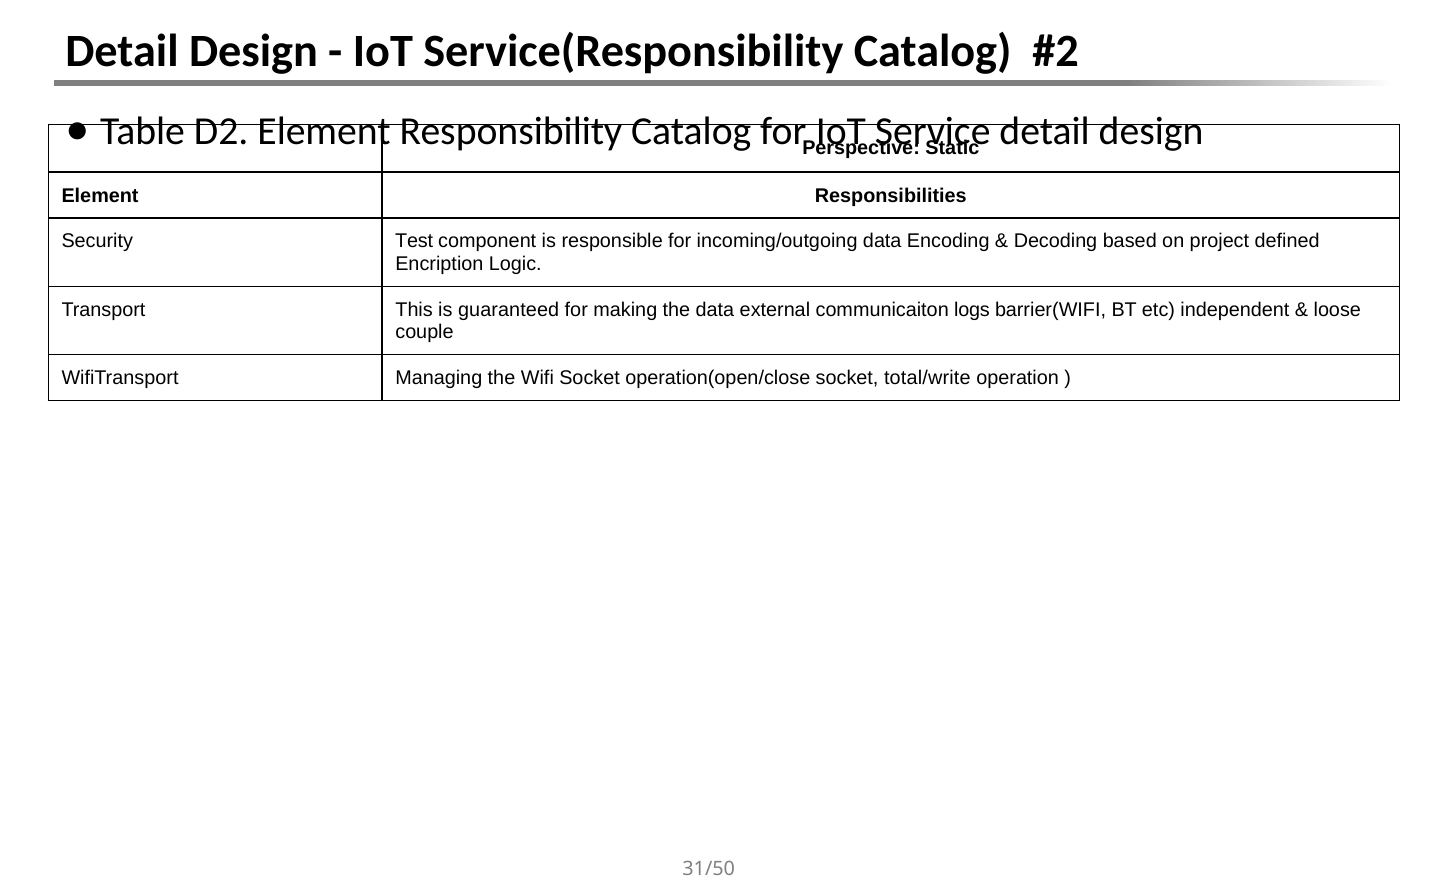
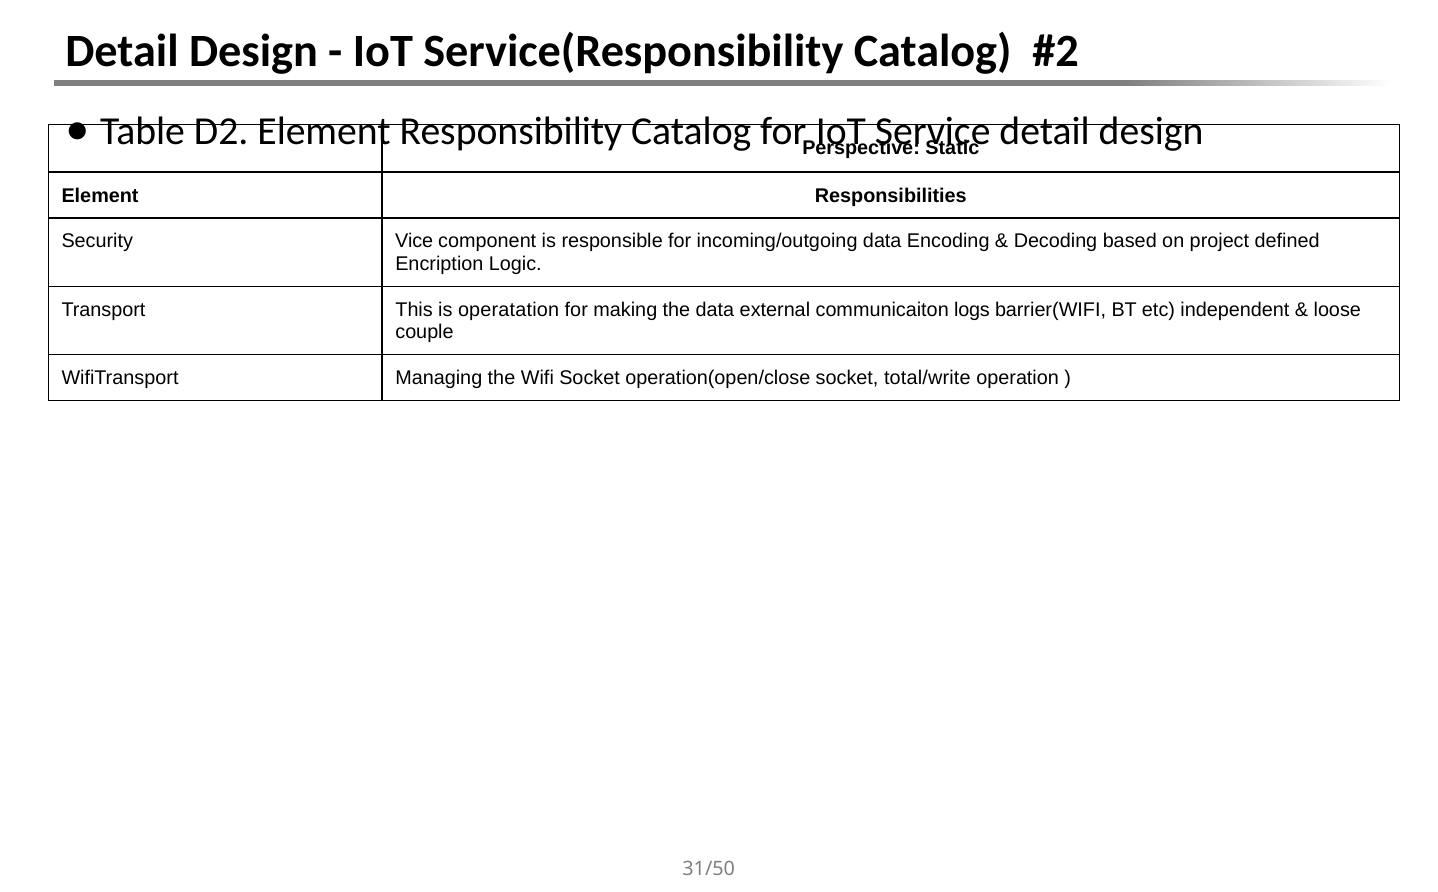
Test: Test -> Vice (414, 242)
guaranteed: guaranteed -> operatation (509, 310)
